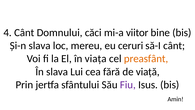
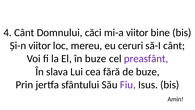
Și-n slava: slava -> viitor (40, 46)
în viața: viața -> buze (96, 59)
preasfânt colour: orange -> purple (146, 59)
de viață: viață -> buze (148, 72)
